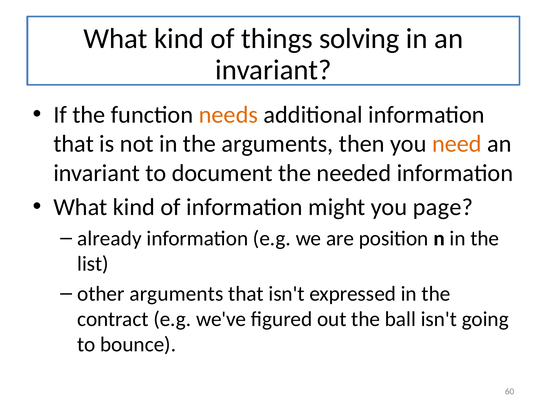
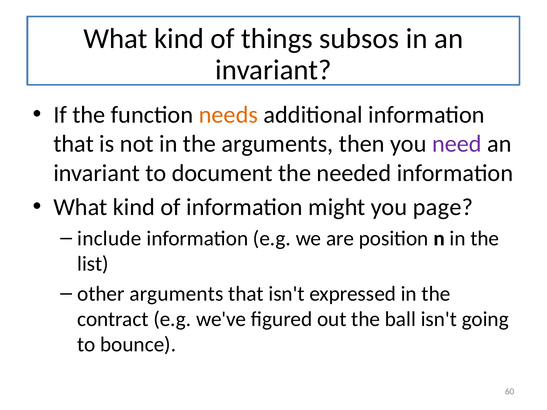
solving: solving -> subsos (359, 39)
need colour: orange -> purple (457, 144)
already: already -> include (109, 239)
